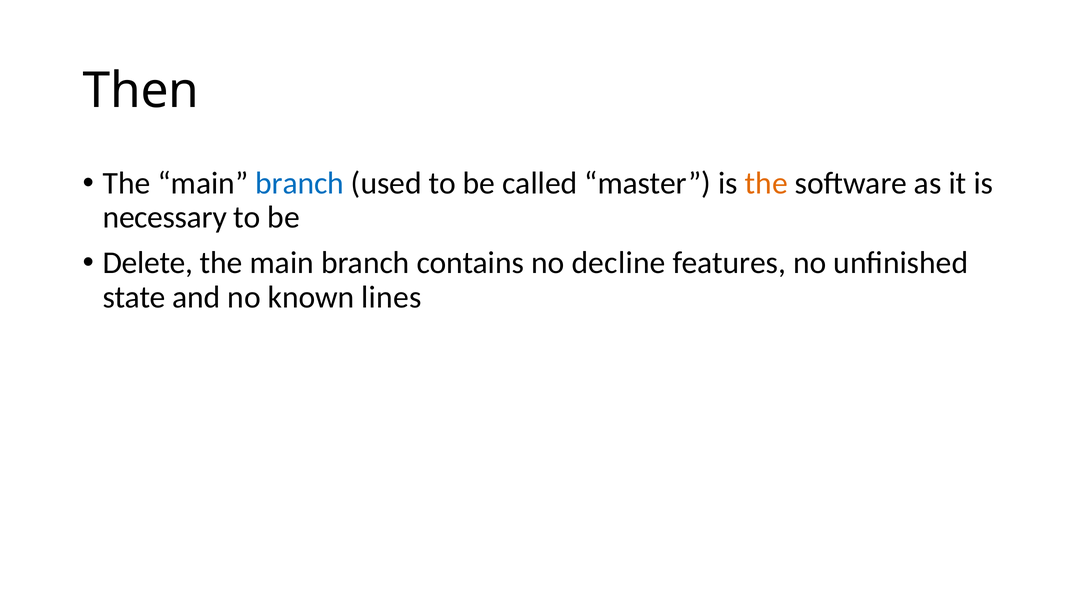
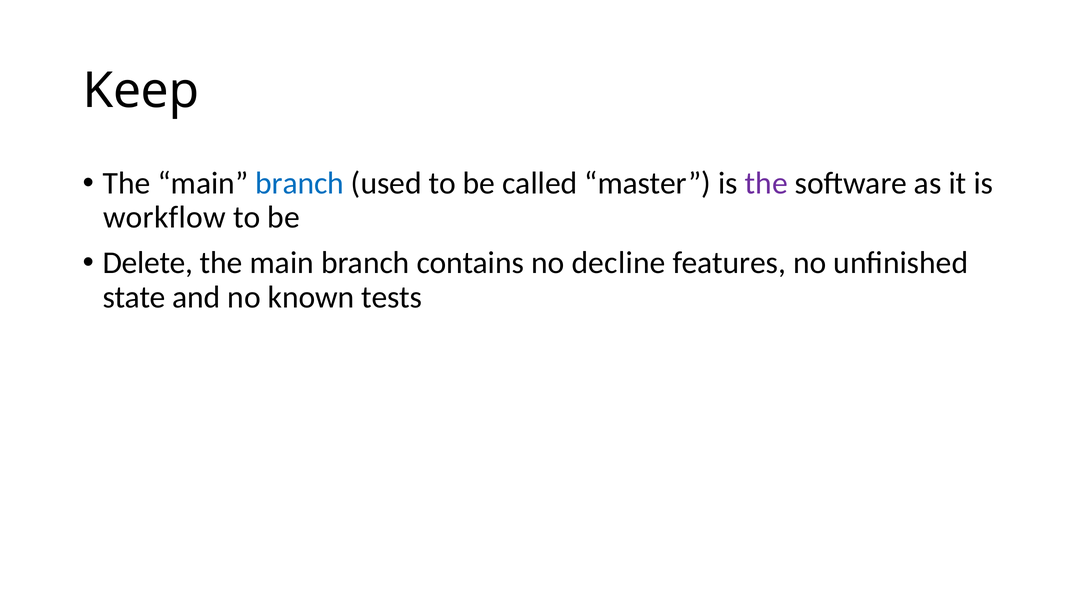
Then: Then -> Keep (141, 91)
the colour: orange -> purple (766, 183)
necessary: necessary -> workflow (164, 217)
lines: lines -> tests (392, 297)
